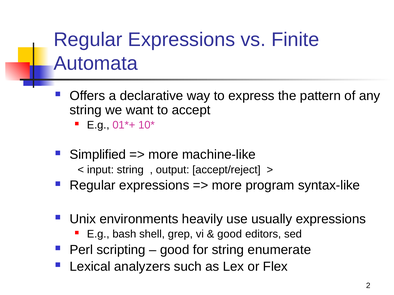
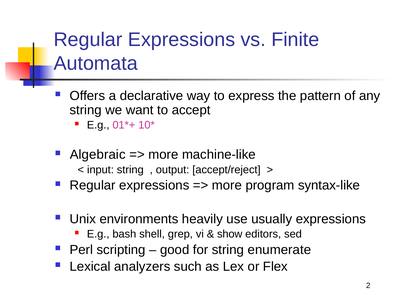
Simplified: Simplified -> Algebraic (98, 155)
good: good -> show (230, 235)
